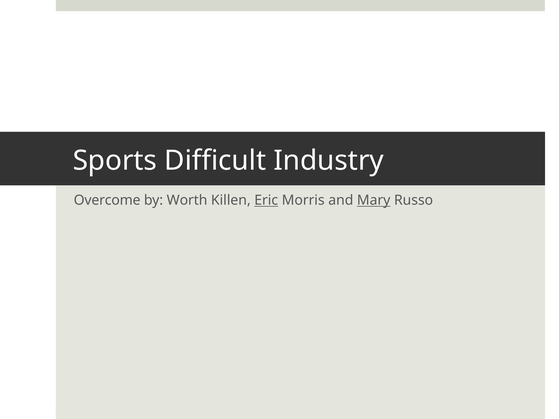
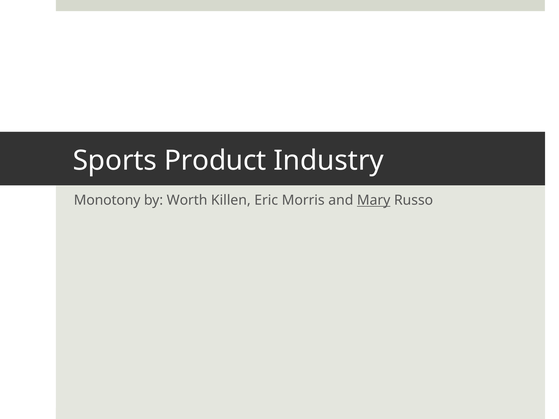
Difficult: Difficult -> Product (215, 161)
Overcome: Overcome -> Monotony (107, 200)
Eric underline: present -> none (266, 200)
